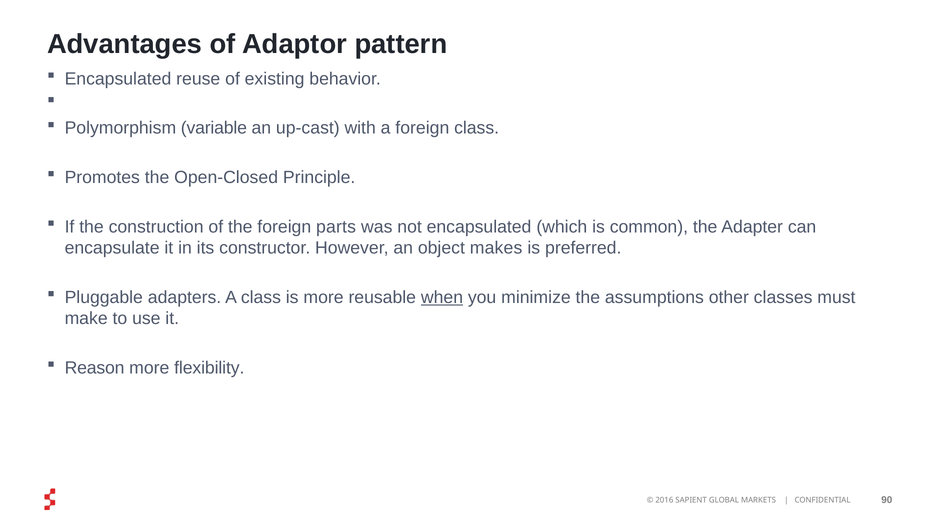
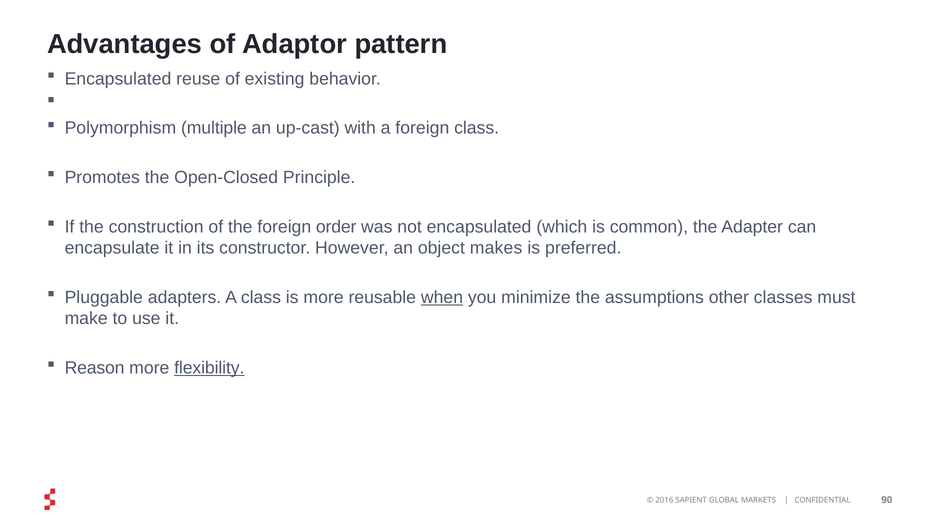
variable: variable -> multiple (214, 128)
parts: parts -> order (336, 227)
flexibility underline: none -> present (209, 368)
